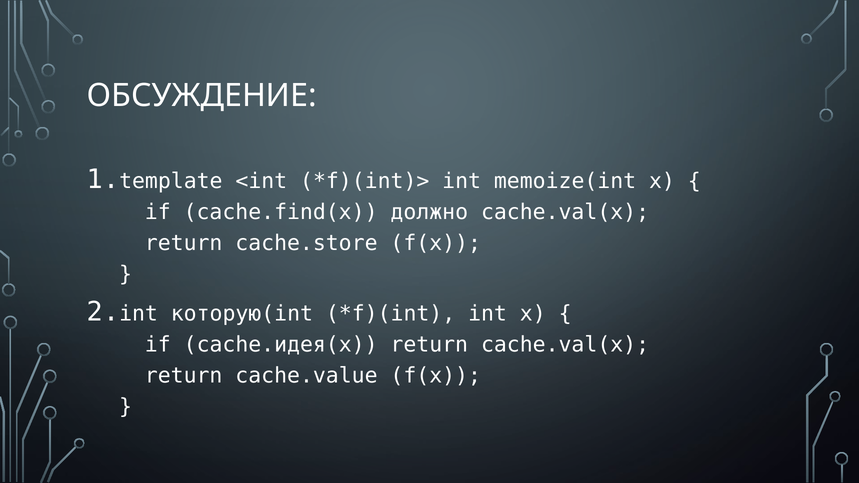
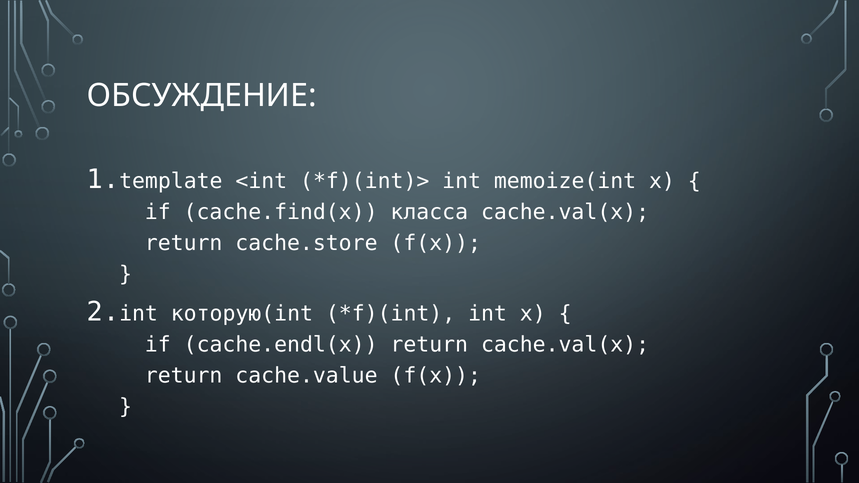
должно: должно -> класса (429, 212)
cache.идея(x: cache.идея(x -> cache.endl(x (281, 345)
